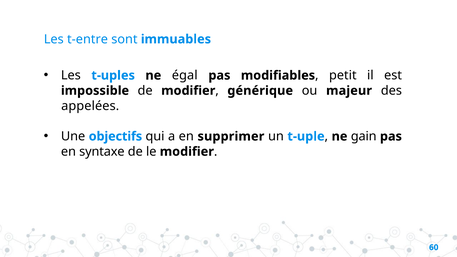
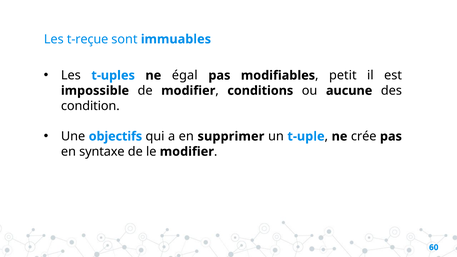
t-entre: t-entre -> t-reçue (88, 39)
générique: générique -> conditions (260, 91)
majeur: majeur -> aucune (349, 91)
appelées: appelées -> condition (90, 106)
gain: gain -> crée (364, 136)
